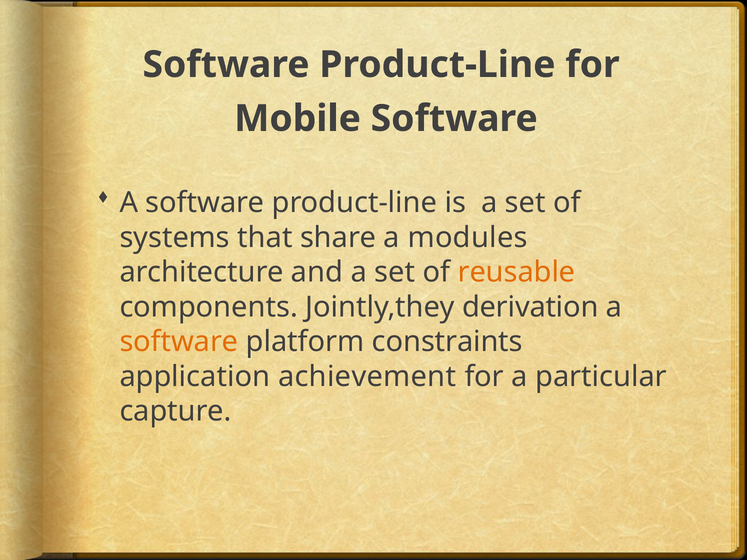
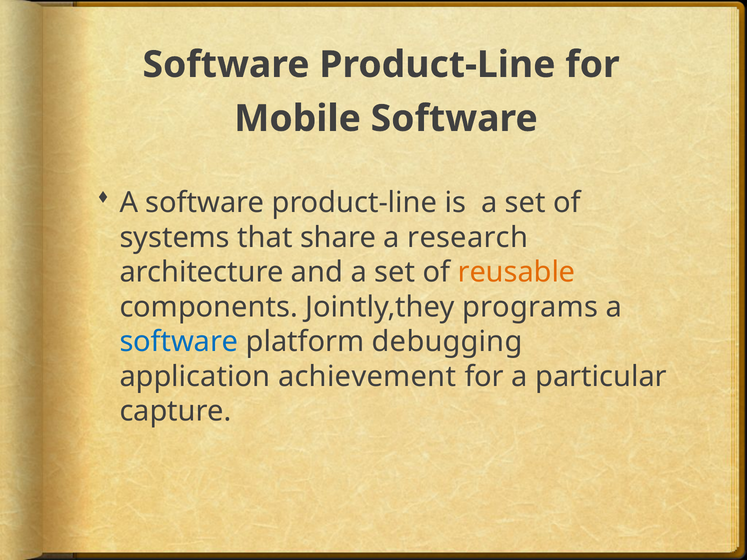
modules: modules -> research (468, 238)
derivation: derivation -> programs (530, 307)
software colour: orange -> blue (179, 342)
constraints: constraints -> debugging (447, 342)
